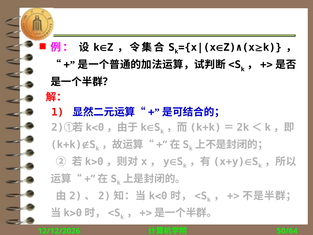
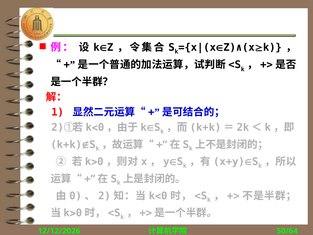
2: 2 -> 0 (76, 196)
